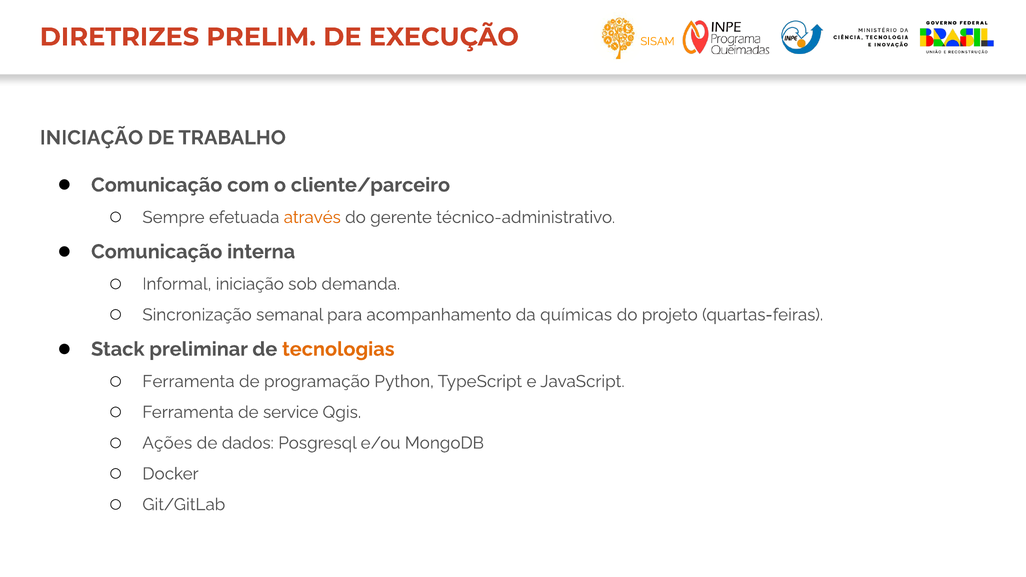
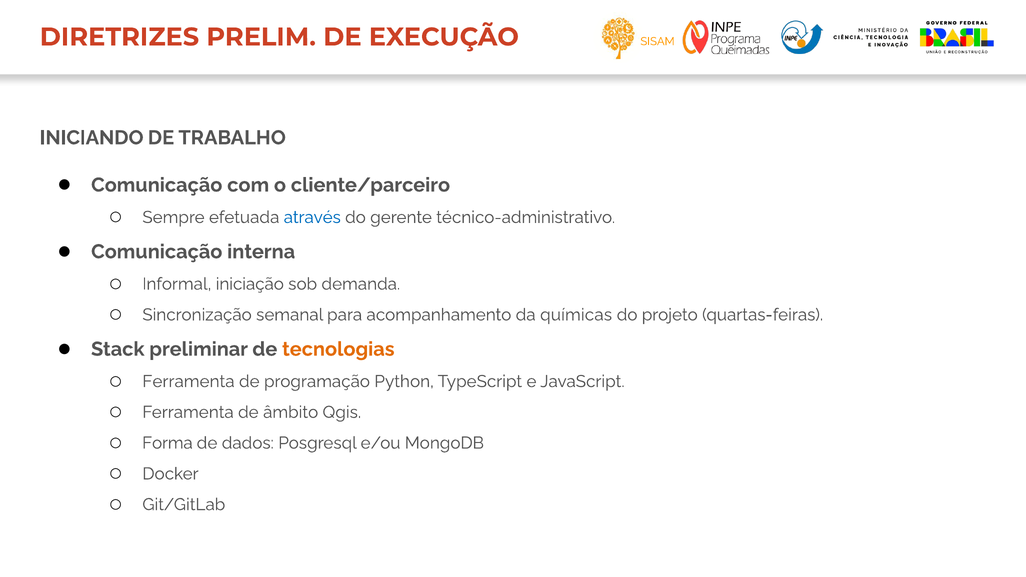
INICIAÇÃO: INICIAÇÃO -> INICIANDO (92, 138)
através colour: orange -> blue (312, 217)
service: service -> âmbito (291, 412)
Ações: Ações -> Forma (167, 443)
